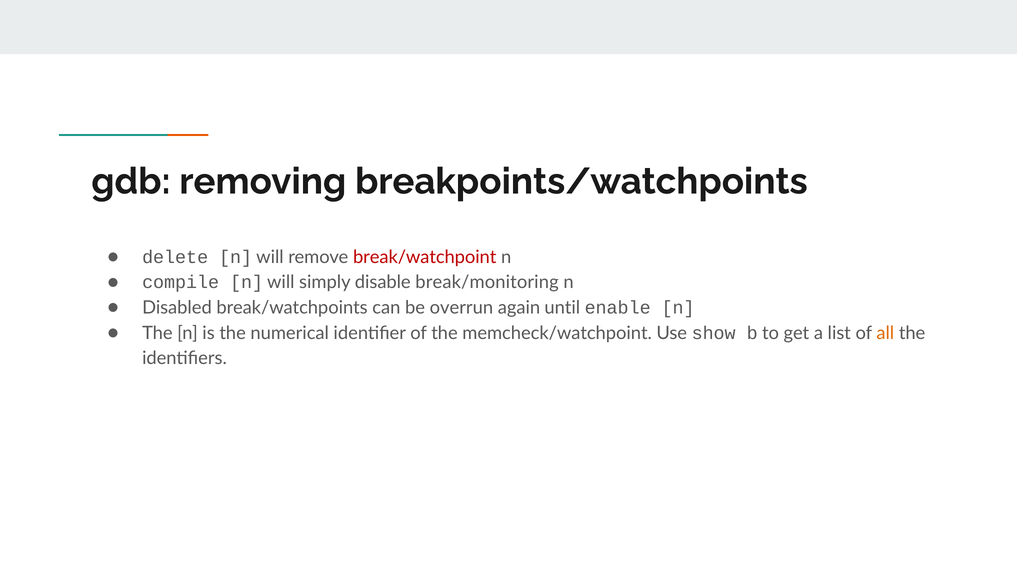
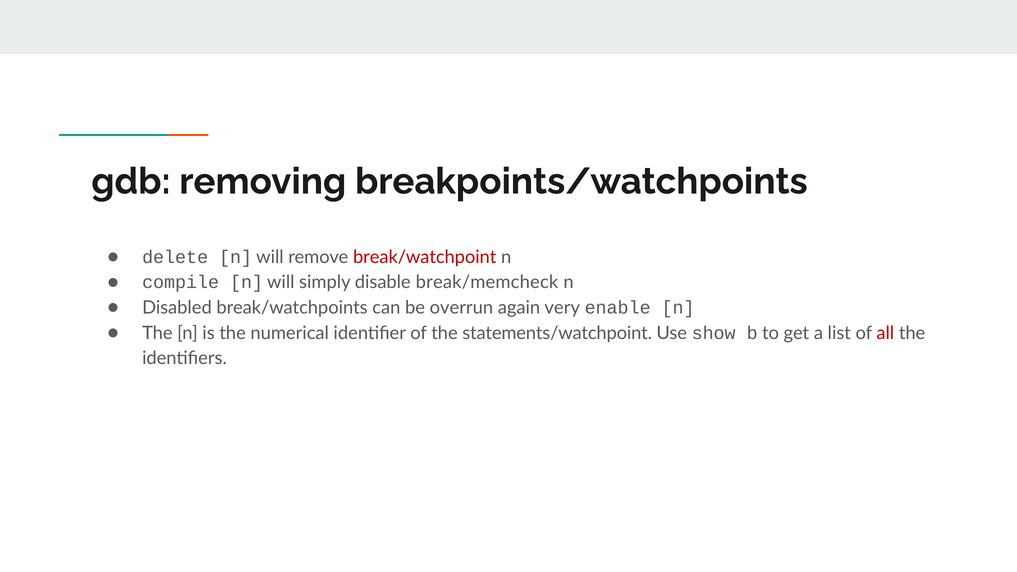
break/monitoring: break/monitoring -> break/memcheck (487, 282)
until: until -> very (562, 308)
memcheck/watchpoint: memcheck/watchpoint -> statements/watchpoint (557, 333)
all colour: orange -> red (885, 333)
